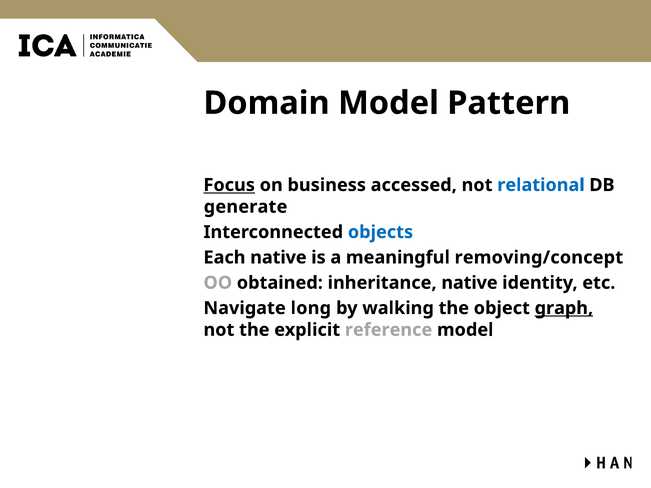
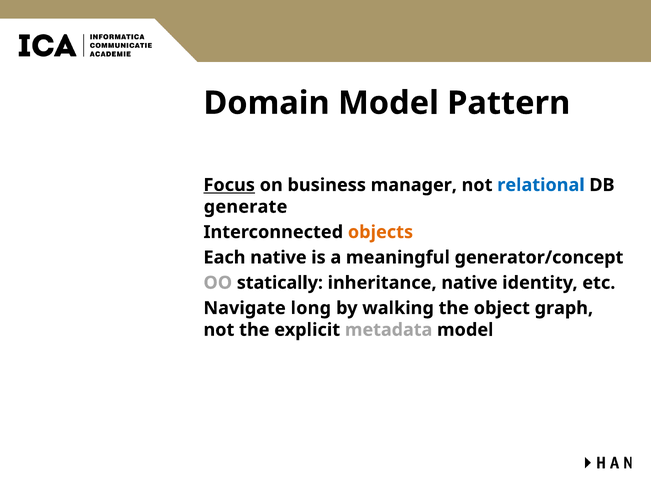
accessed: accessed -> manager (414, 185)
objects colour: blue -> orange (380, 232)
removing/concept: removing/concept -> generator/concept (539, 258)
obtained: obtained -> statically (280, 283)
graph underline: present -> none (564, 308)
reference: reference -> metadata (389, 330)
